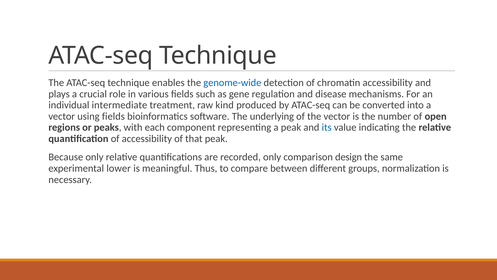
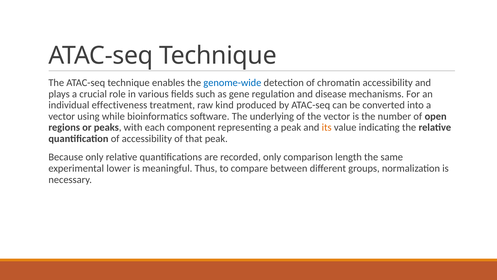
intermediate: intermediate -> effectiveness (120, 105)
using fields: fields -> while (113, 116)
its colour: blue -> orange (327, 127)
design: design -> length (349, 157)
